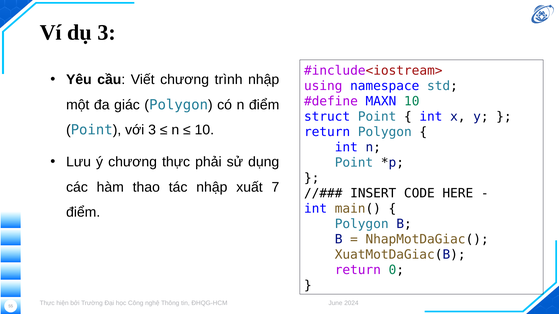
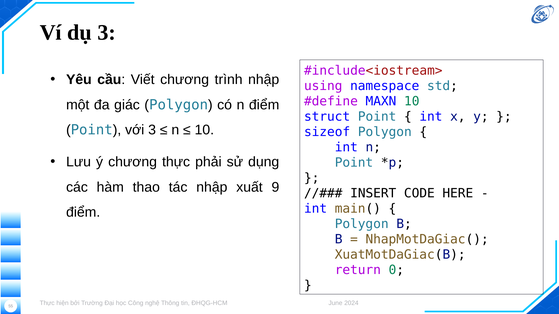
return: return -> sizeof (327, 132)
7: 7 -> 9 (275, 187)
